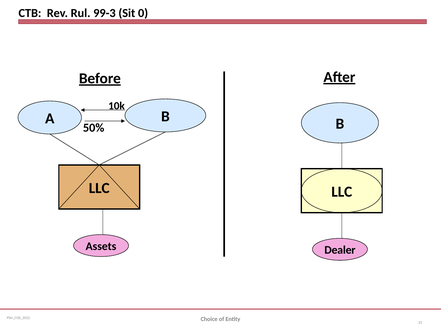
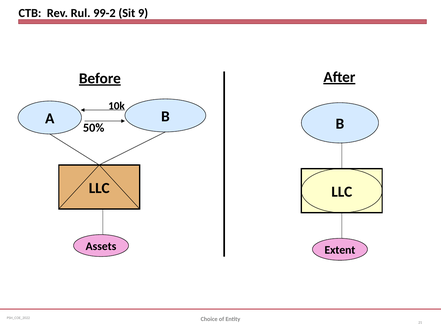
99-3: 99-3 -> 99-2 (104, 13)
0: 0 -> 9 (143, 13)
Dealer: Dealer -> Extent (340, 251)
